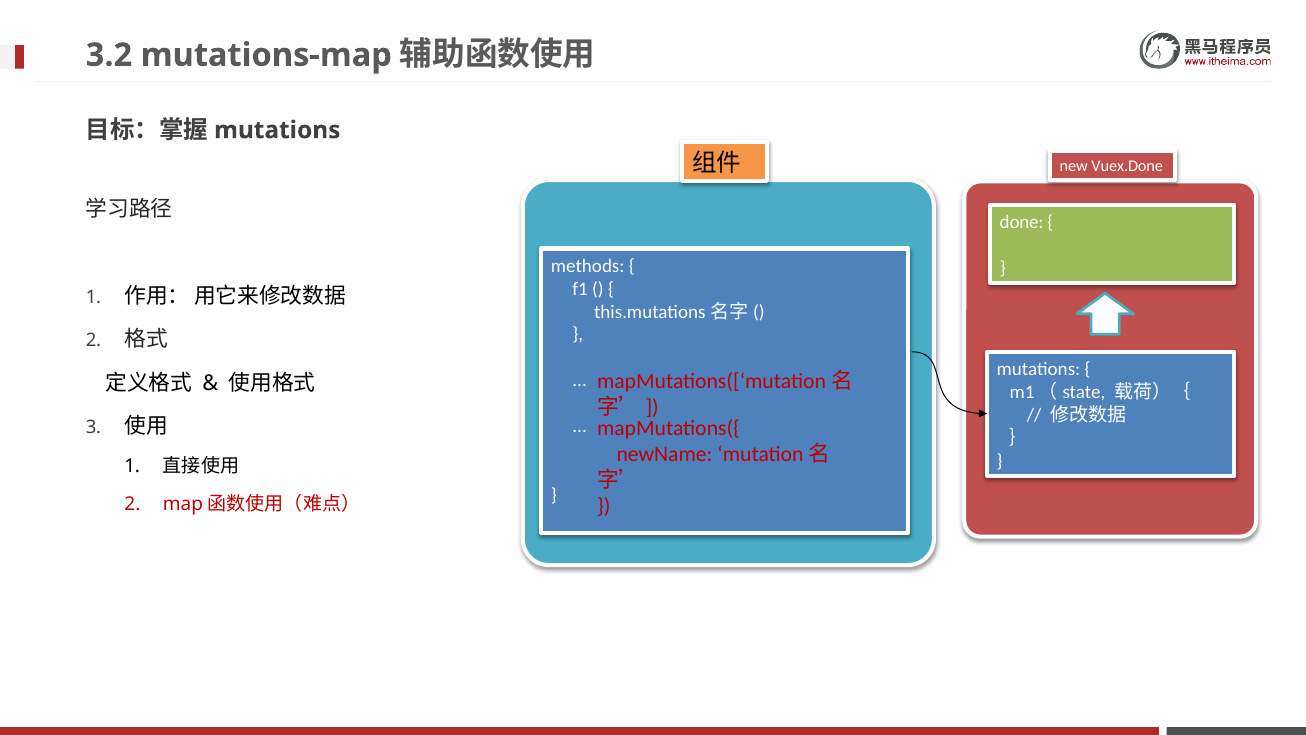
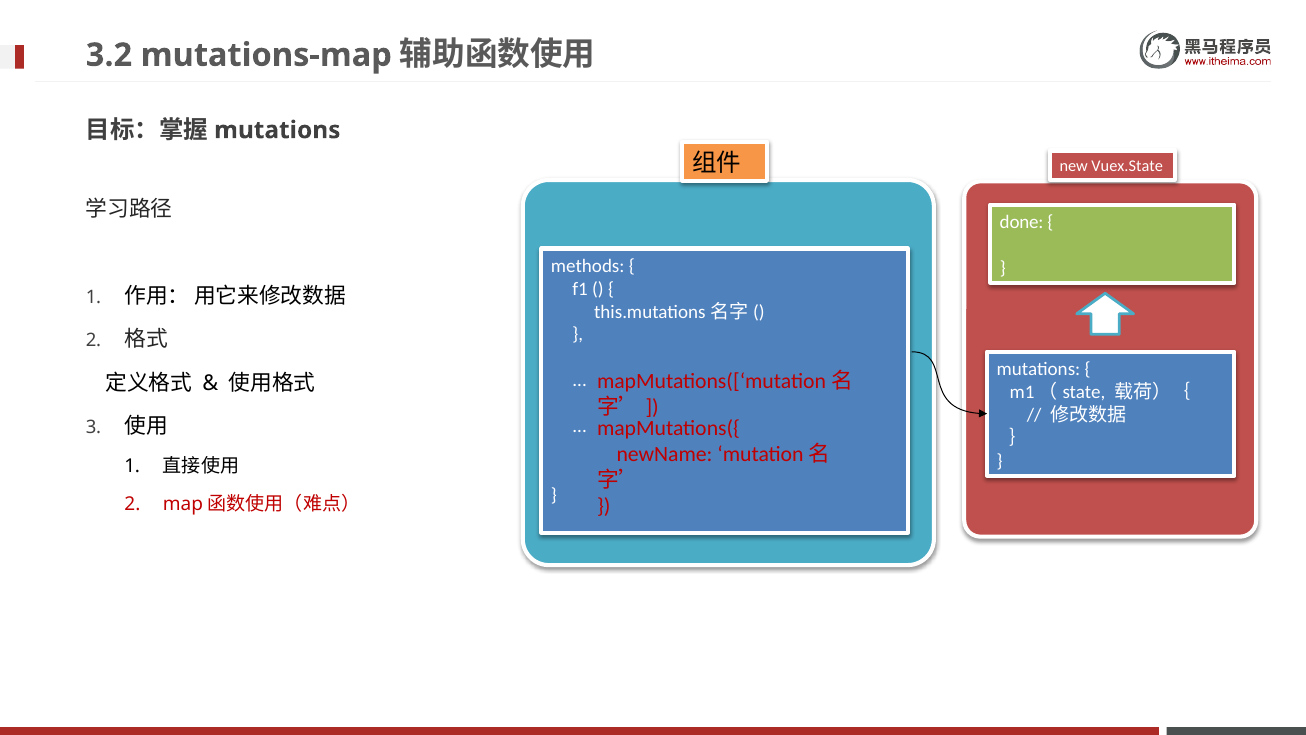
Vuex.Done: Vuex.Done -> Vuex.State (1127, 166)
